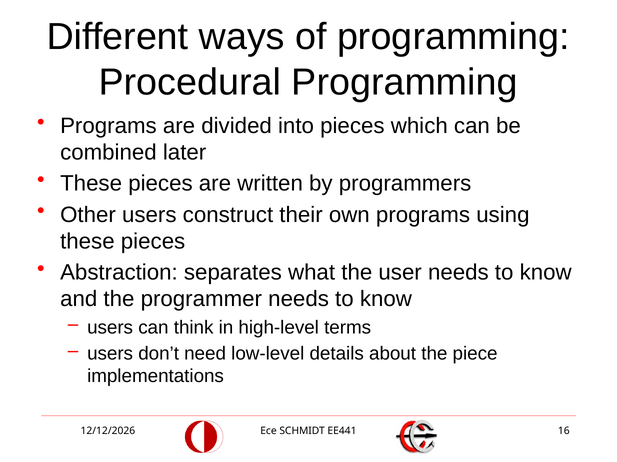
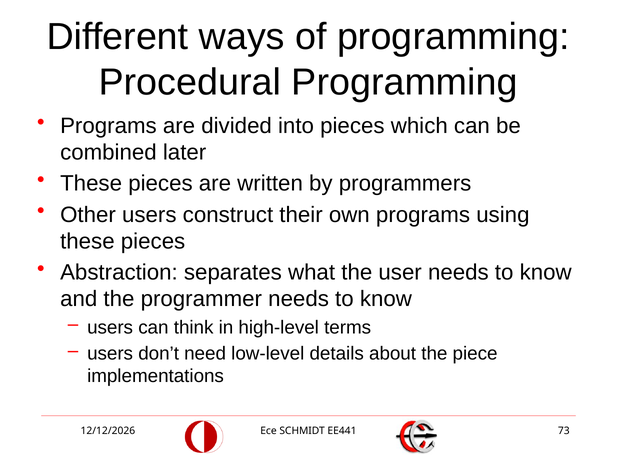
16: 16 -> 73 (564, 431)
